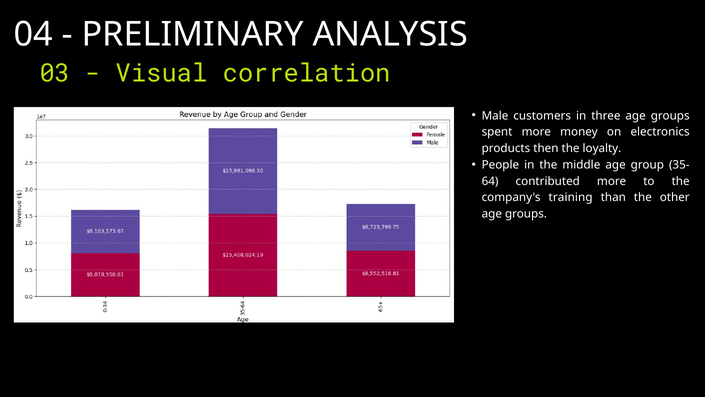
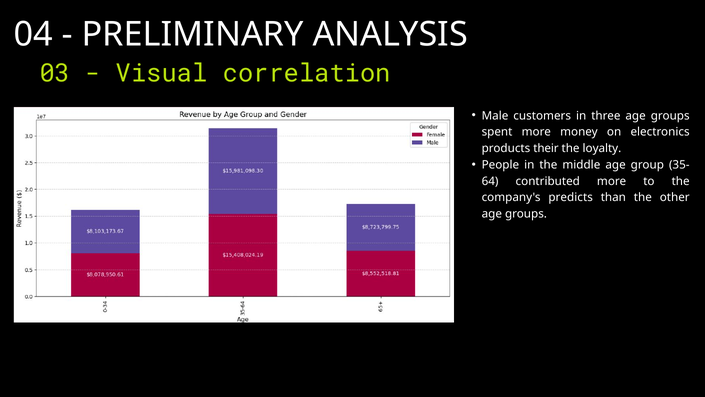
then: then -> their (546, 148)
training: training -> predicts (571, 197)
